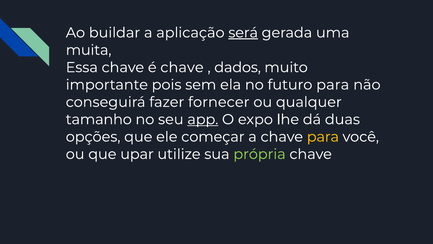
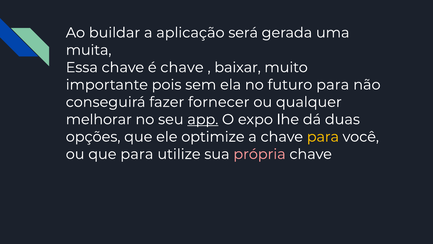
será underline: present -> none (243, 33)
dados: dados -> baixar (238, 67)
tamanho: tamanho -> melhorar (99, 119)
começar: começar -> optimize (213, 137)
que upar: upar -> para (137, 154)
própria colour: light green -> pink (260, 154)
